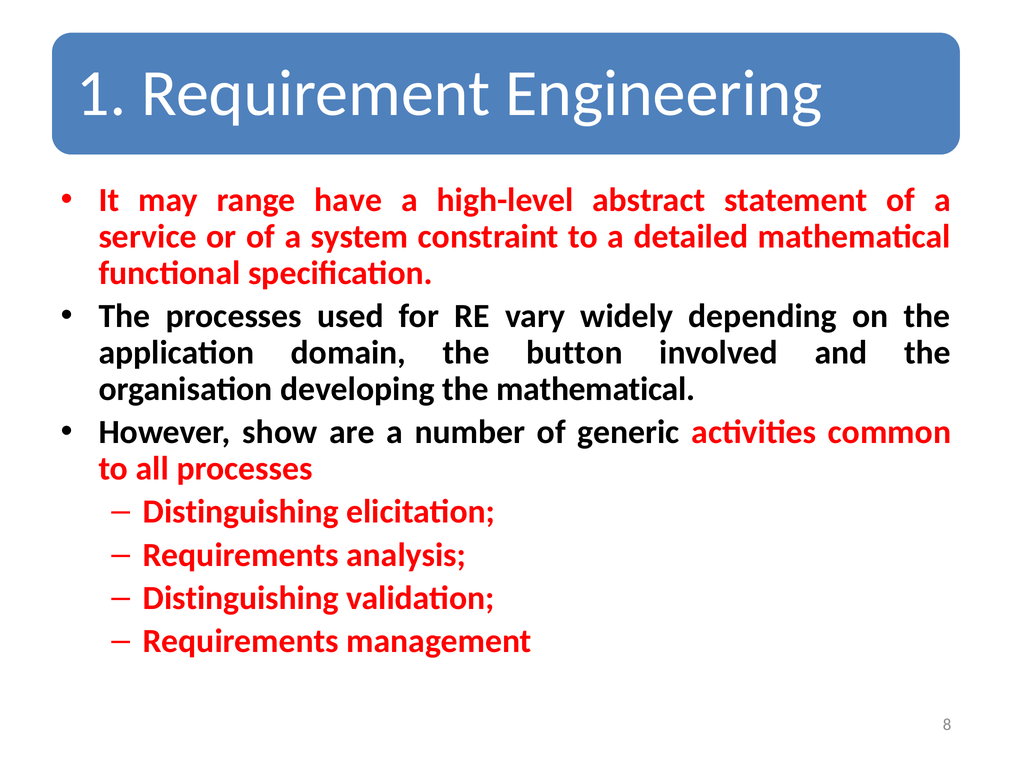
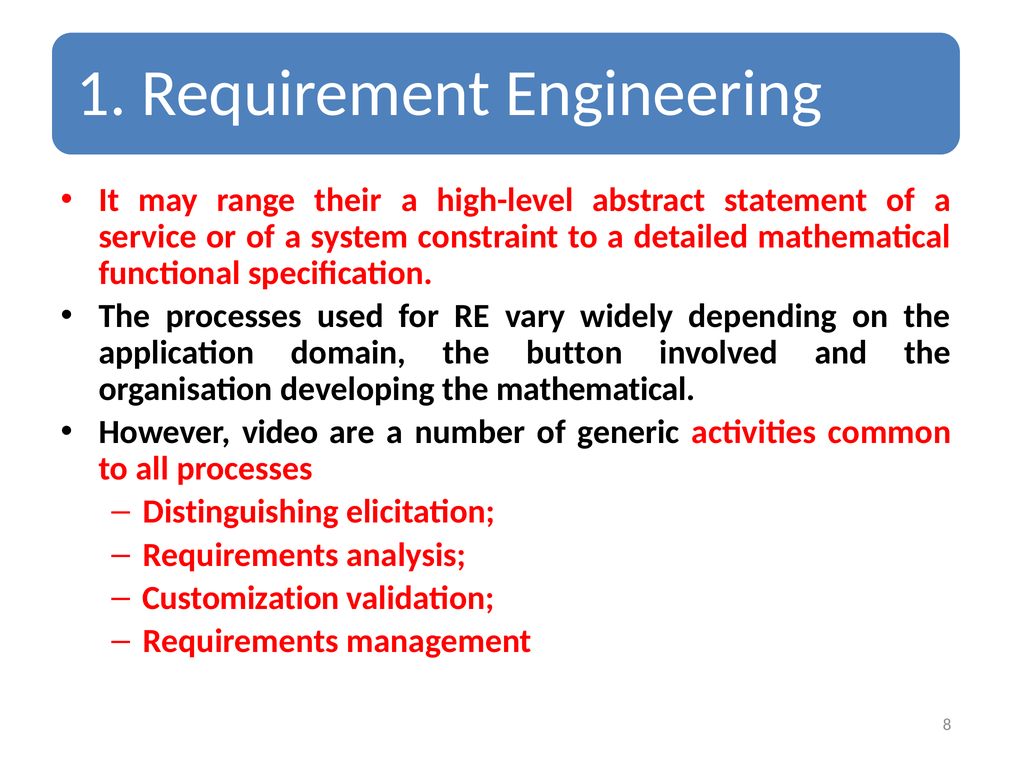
have: have -> their (348, 200)
show: show -> video (280, 432)
Distinguishing: Distinguishing -> Customization (241, 598)
